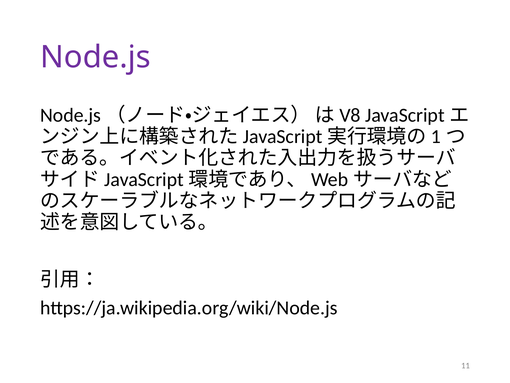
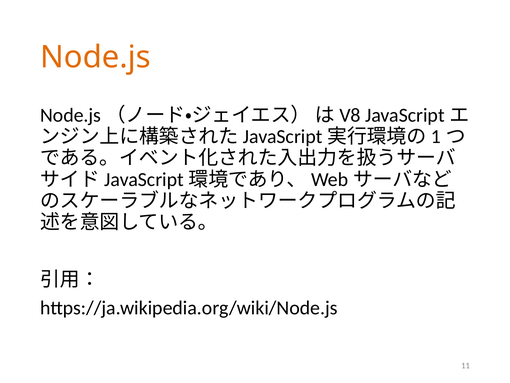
Node.js colour: purple -> orange (95, 57)
